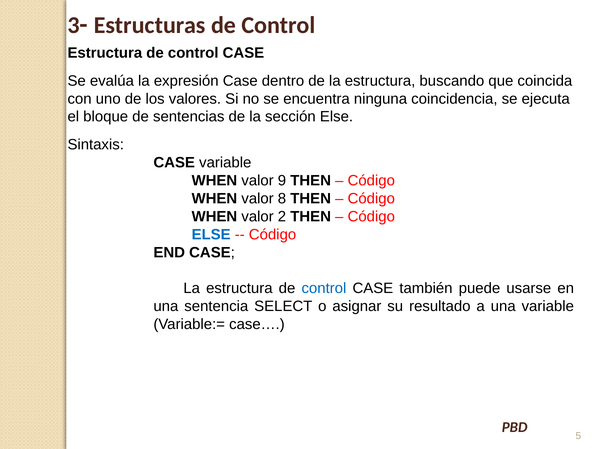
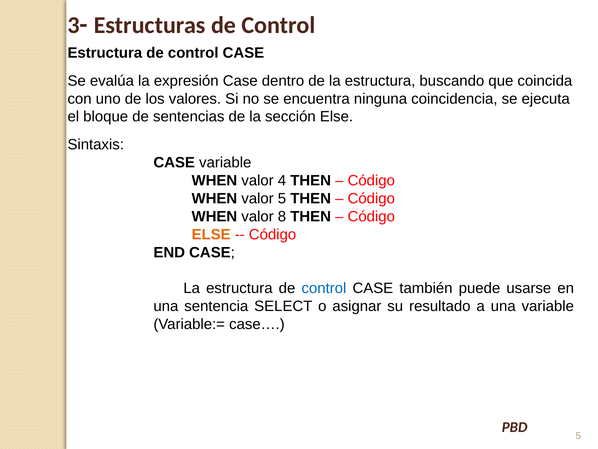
9: 9 -> 4 (282, 180)
valor 8: 8 -> 5 (282, 198)
2: 2 -> 8 (282, 216)
ELSE colour: blue -> orange (211, 234)
